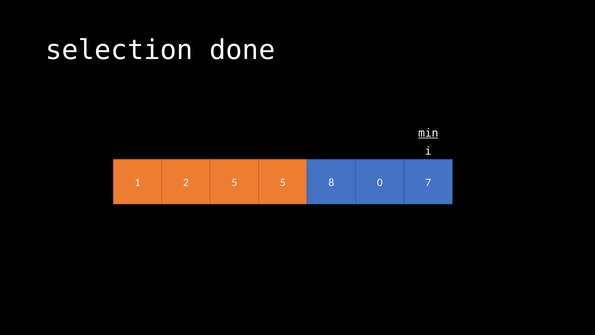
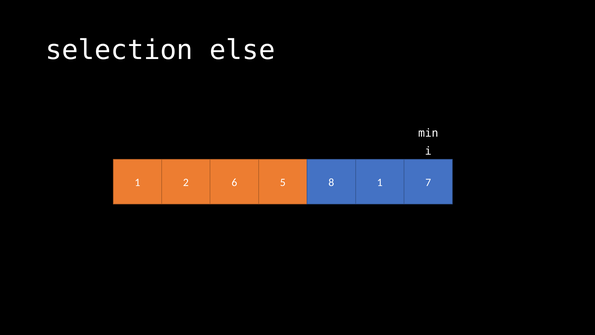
done: done -> else (242, 50)
min underline: present -> none (428, 133)
2 5: 5 -> 6 (234, 182)
8 0: 0 -> 1 (380, 182)
